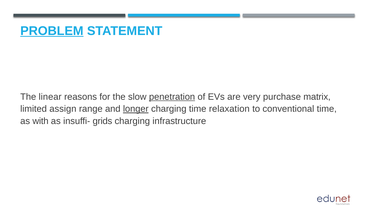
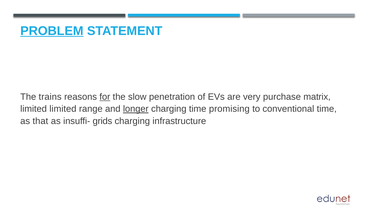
linear: linear -> trains (50, 97)
for underline: none -> present (105, 97)
penetration underline: present -> none (172, 97)
limited assign: assign -> limited (63, 109)
relaxation: relaxation -> promising (229, 109)
with: with -> that (40, 121)
